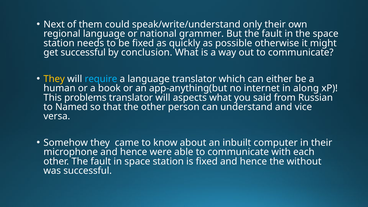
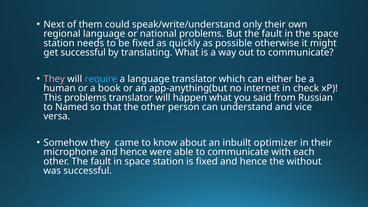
national grammer: grammer -> problems (201, 34)
conclusion: conclusion -> translating (147, 52)
They colour: yellow -> pink (54, 79)
along: along -> check (306, 88)
aspects: aspects -> happen (190, 98)
computer: computer -> optimizer (276, 143)
